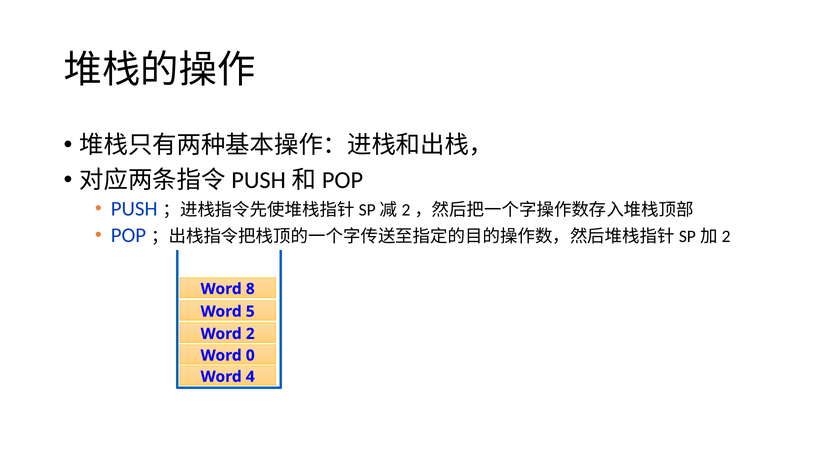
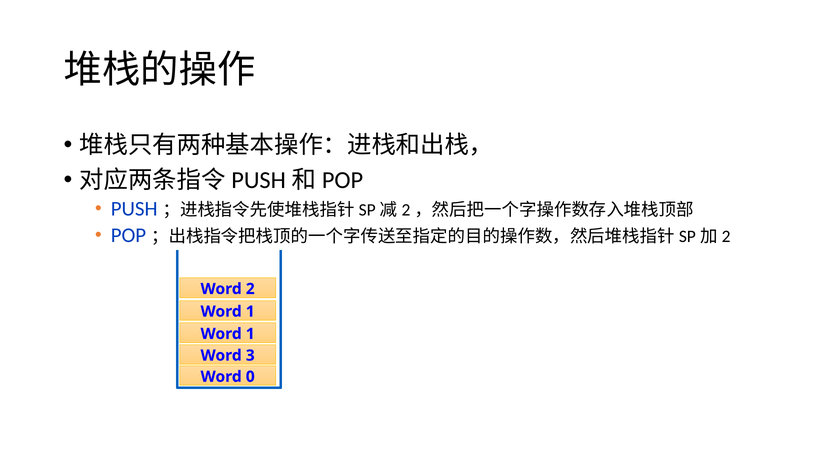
8: 8 -> 2 (250, 289)
5: 5 -> 1 (250, 312)
2: 2 -> 1 (250, 334)
0: 0 -> 3 (250, 356)
4: 4 -> 0 (250, 377)
